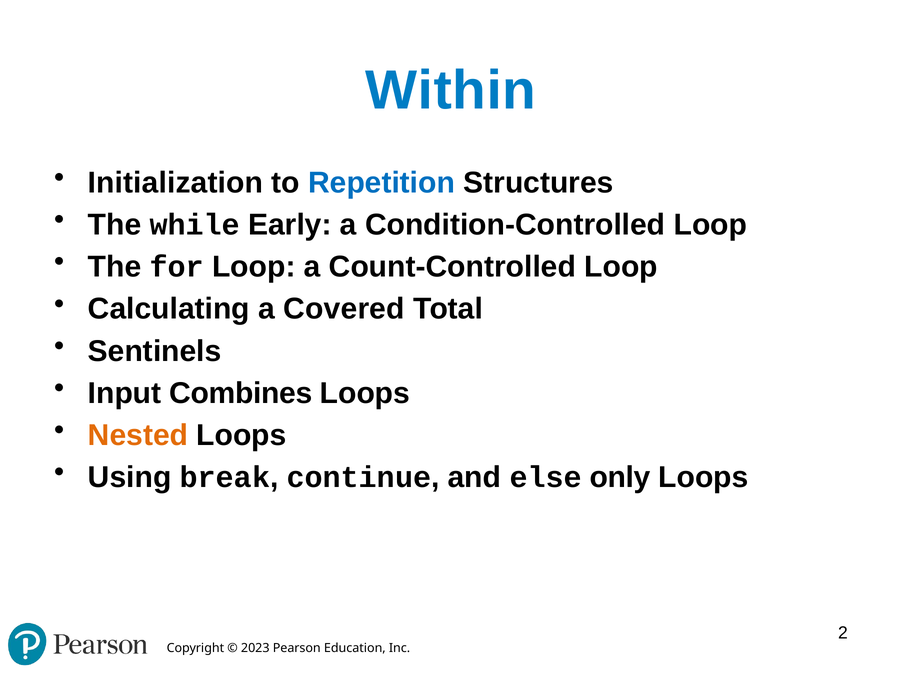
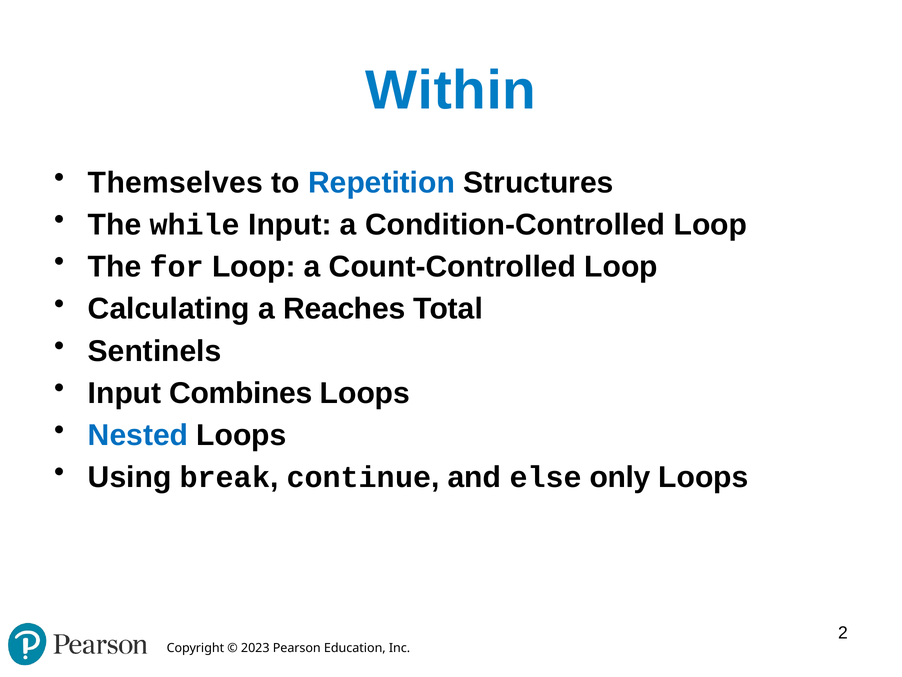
Initialization: Initialization -> Themselves (175, 183)
while Early: Early -> Input (290, 225)
Covered: Covered -> Reaches (344, 309)
Nested colour: orange -> blue (138, 435)
